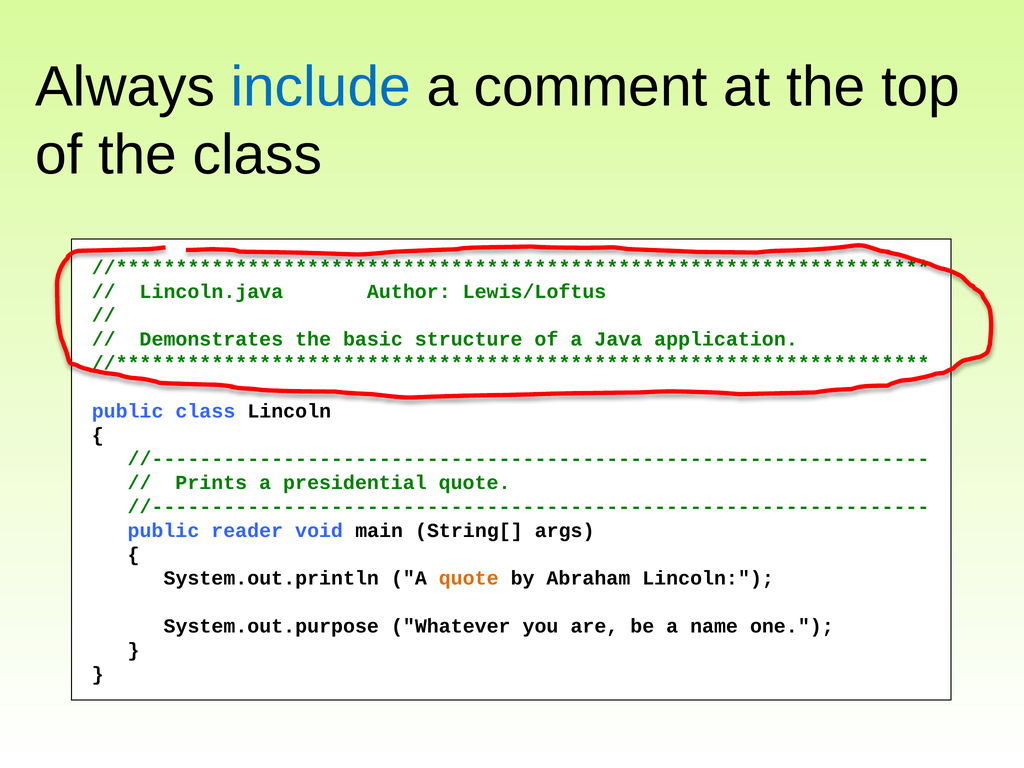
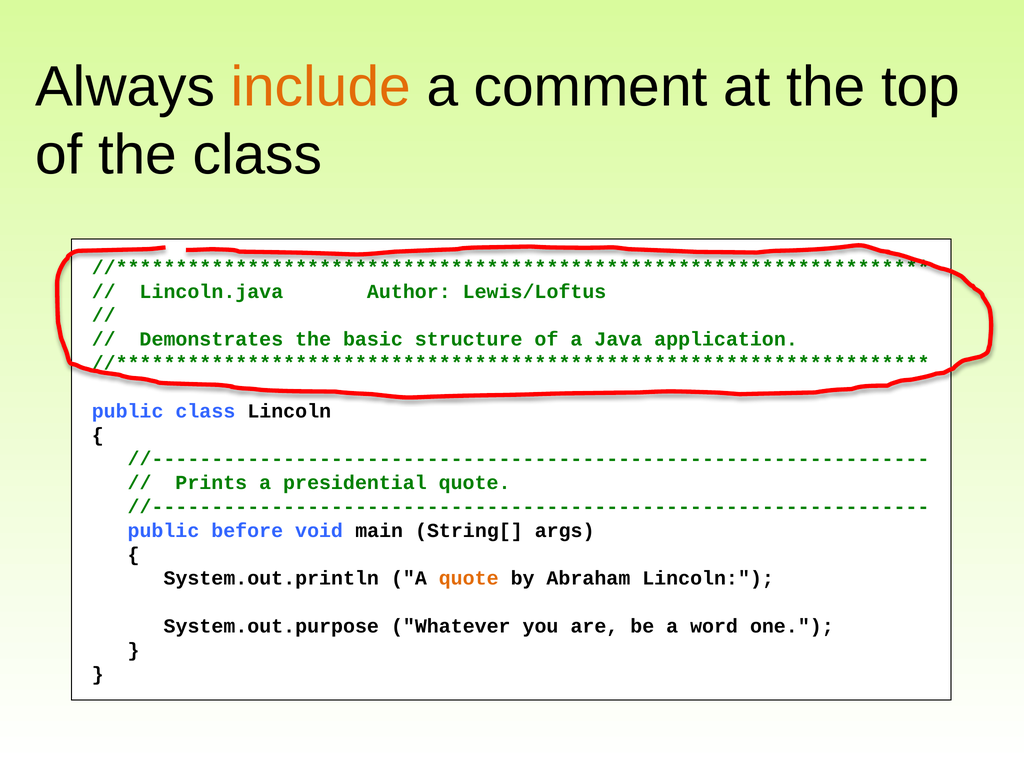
include colour: blue -> orange (321, 87)
reader: reader -> before (247, 531)
name: name -> word (714, 626)
